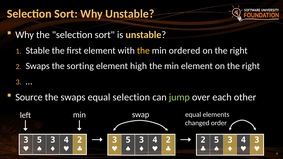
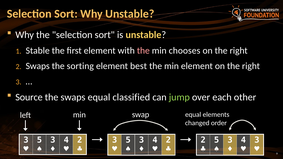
the colour: yellow -> pink (143, 51)
ordered: ordered -> chooses (185, 51)
high: high -> best (139, 66)
equal selection: selection -> classified (131, 97)
